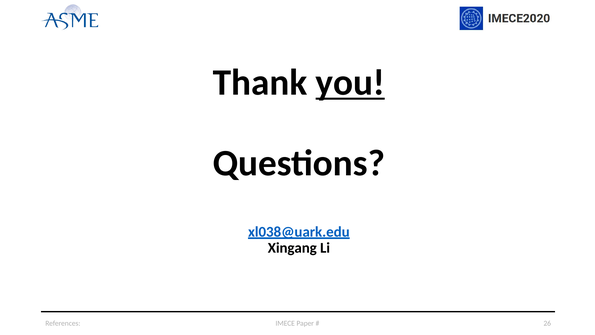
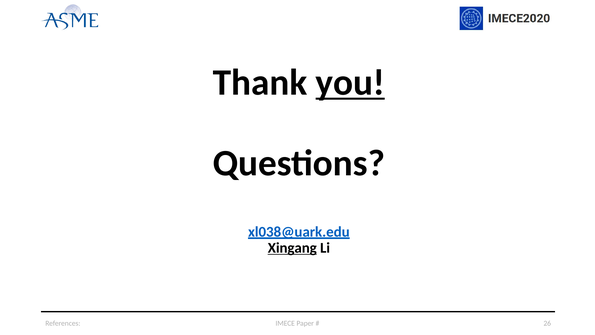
Xingang underline: none -> present (292, 248)
